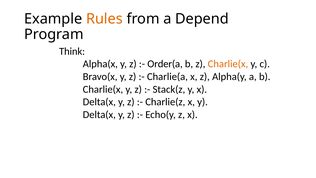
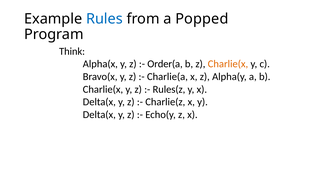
Rules colour: orange -> blue (104, 19)
Depend: Depend -> Popped (202, 19)
Stack(z: Stack(z -> Rules(z (169, 89)
